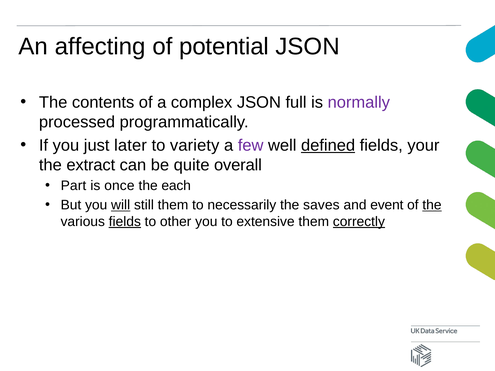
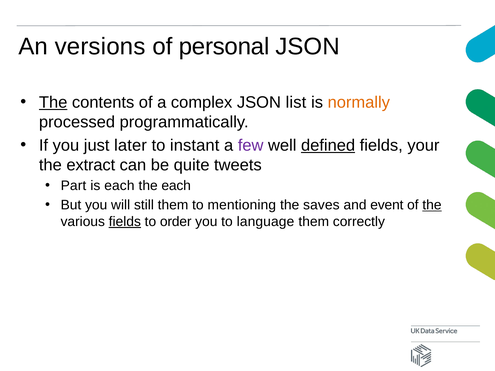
affecting: affecting -> versions (100, 47)
potential: potential -> personal (224, 47)
The underline: none -> present (53, 102)
full: full -> list (296, 102)
normally colour: purple -> orange (359, 102)
variety: variety -> instant (195, 145)
overall: overall -> tweets (238, 165)
is once: once -> each (119, 186)
will underline: present -> none (121, 205)
necessarily: necessarily -> mentioning (242, 205)
other: other -> order (176, 222)
extensive: extensive -> language (265, 222)
correctly underline: present -> none (359, 222)
